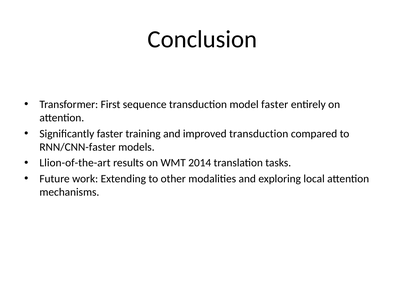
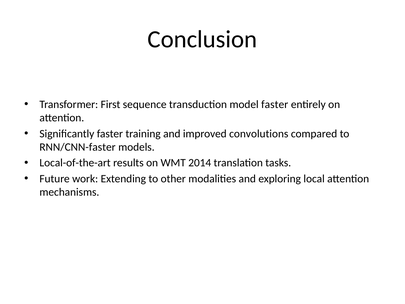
improved transduction: transduction -> convolutions (259, 134)
Llion-of-the-art: Llion-of-the-art -> Local-of-the-art (75, 163)
